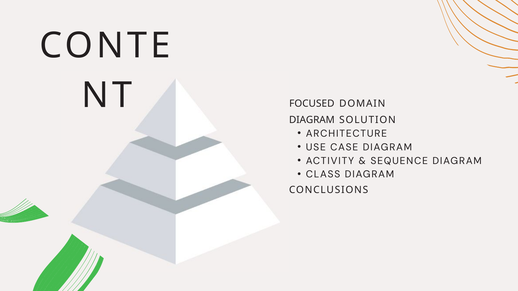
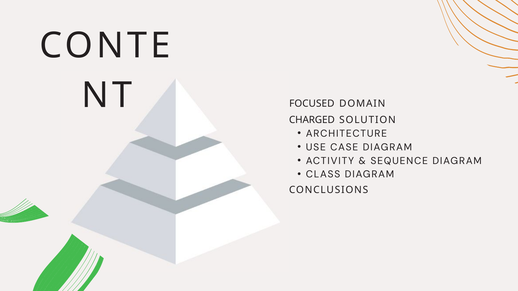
DIAGRAM: DIAGRAM -> CHARGED (312, 120)
